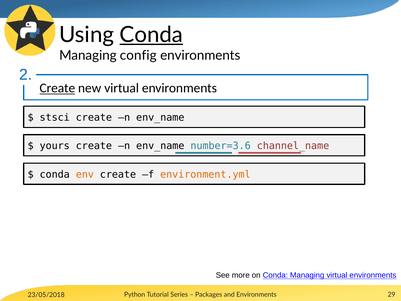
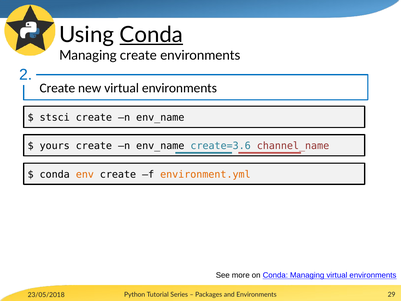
Managing config: config -> create (138, 55)
Create underline: present -> none (57, 88)
number=3.6: number=3.6 -> create=3.6 (221, 146)
